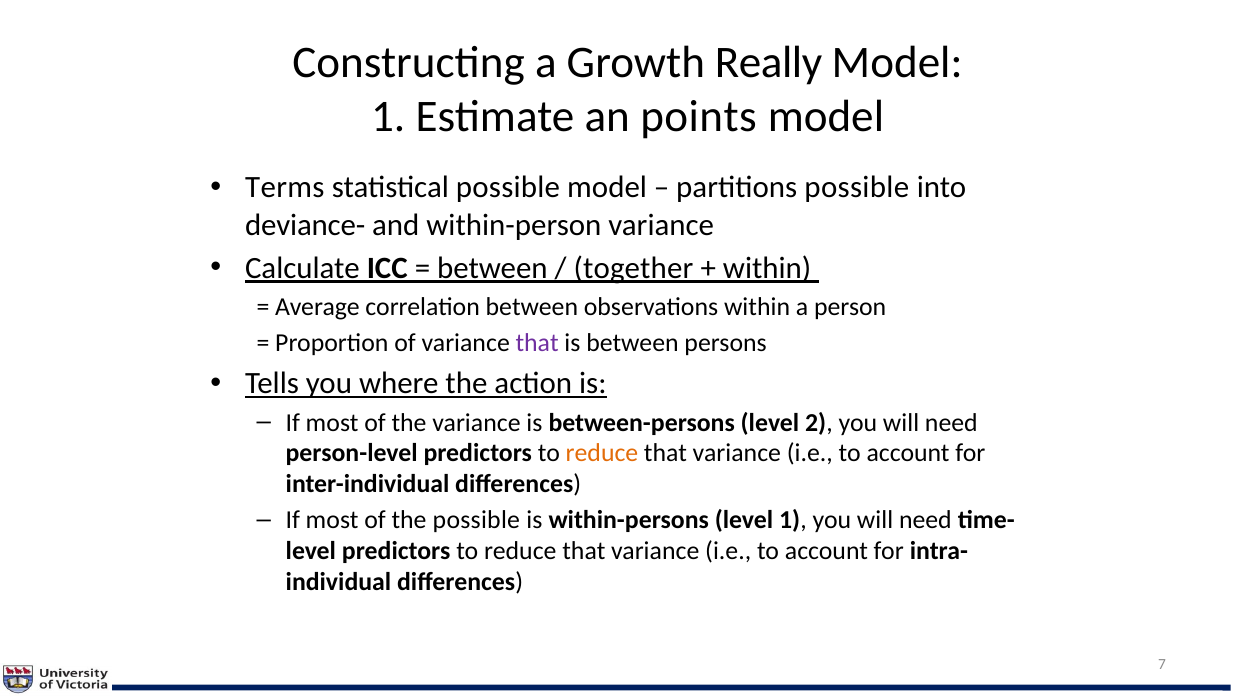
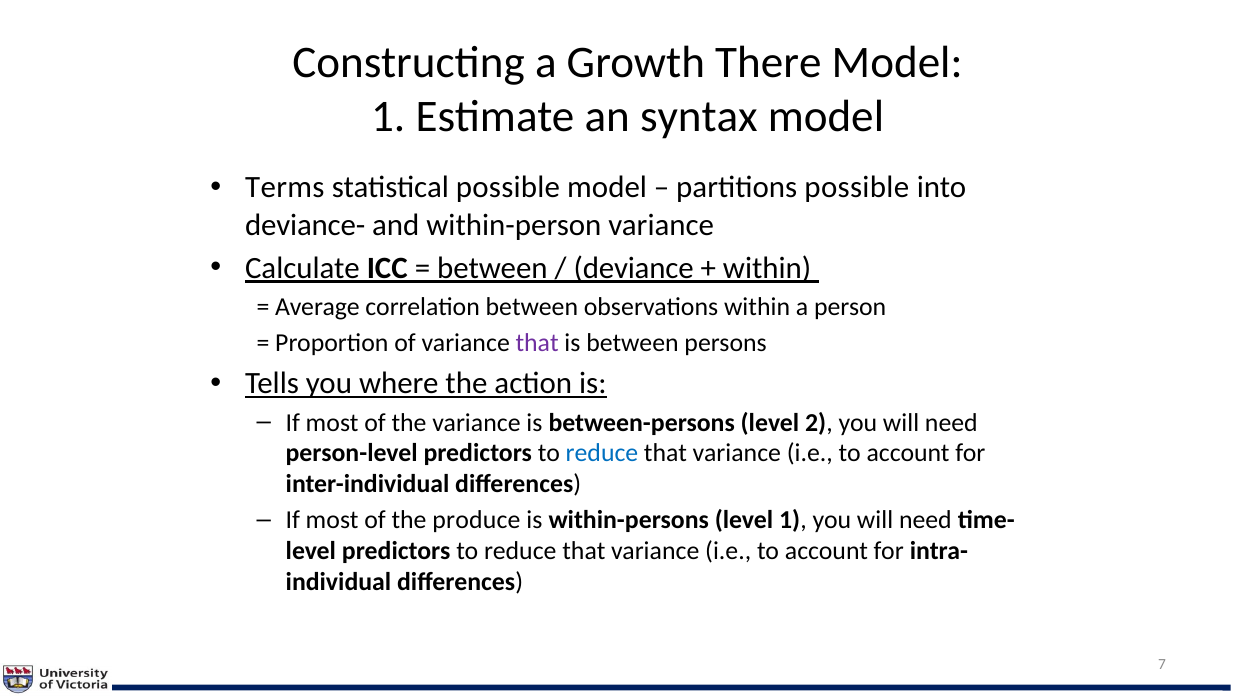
Really: Really -> There (768, 63)
points: points -> syntax (699, 117)
together: together -> deviance (634, 268)
reduce colour: orange -> blue (602, 453)
the possible: possible -> produce (476, 520)
